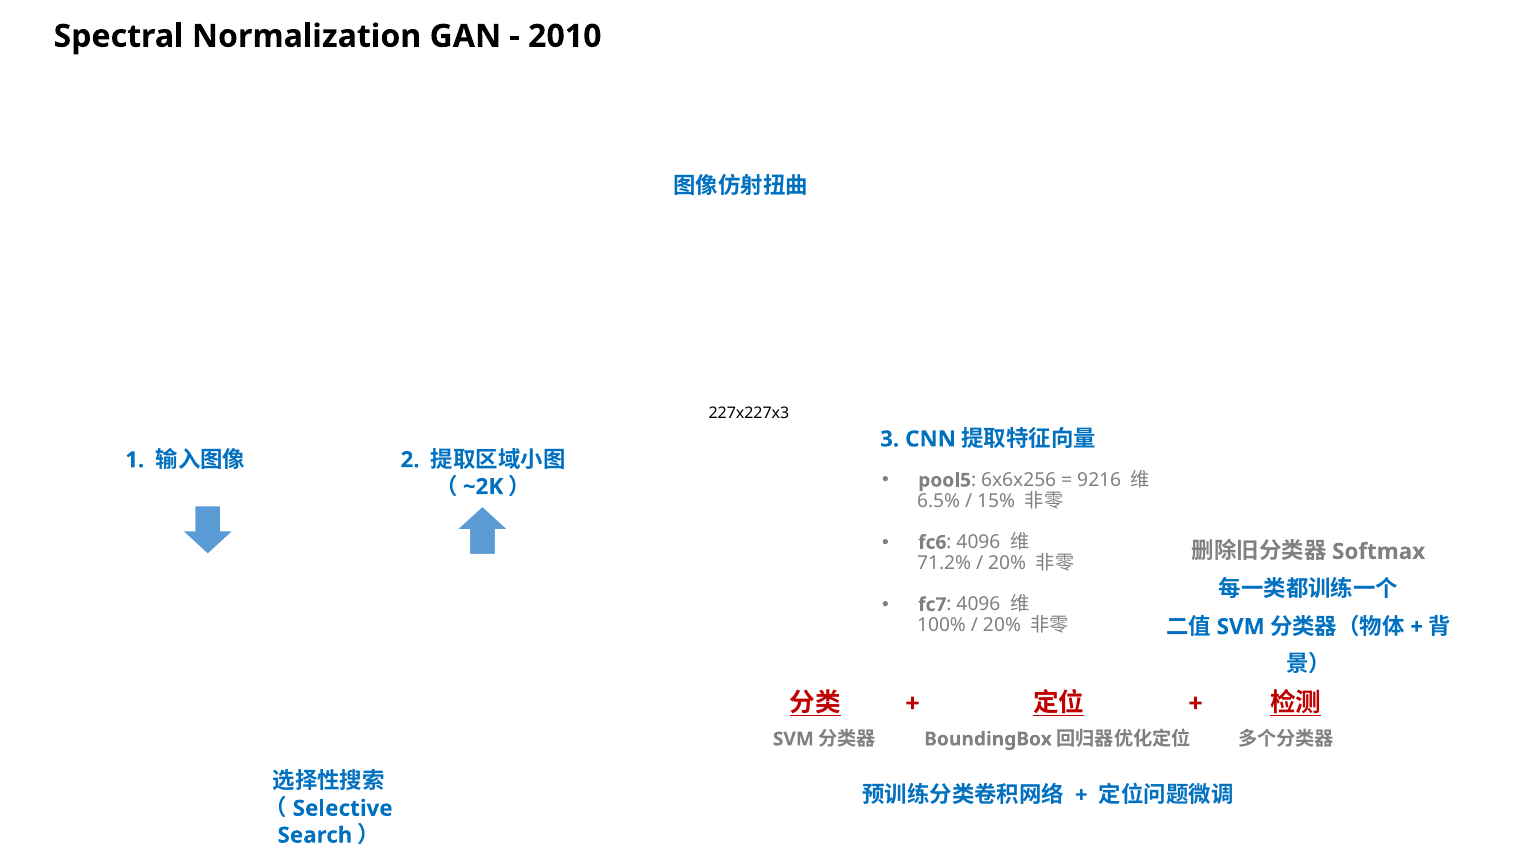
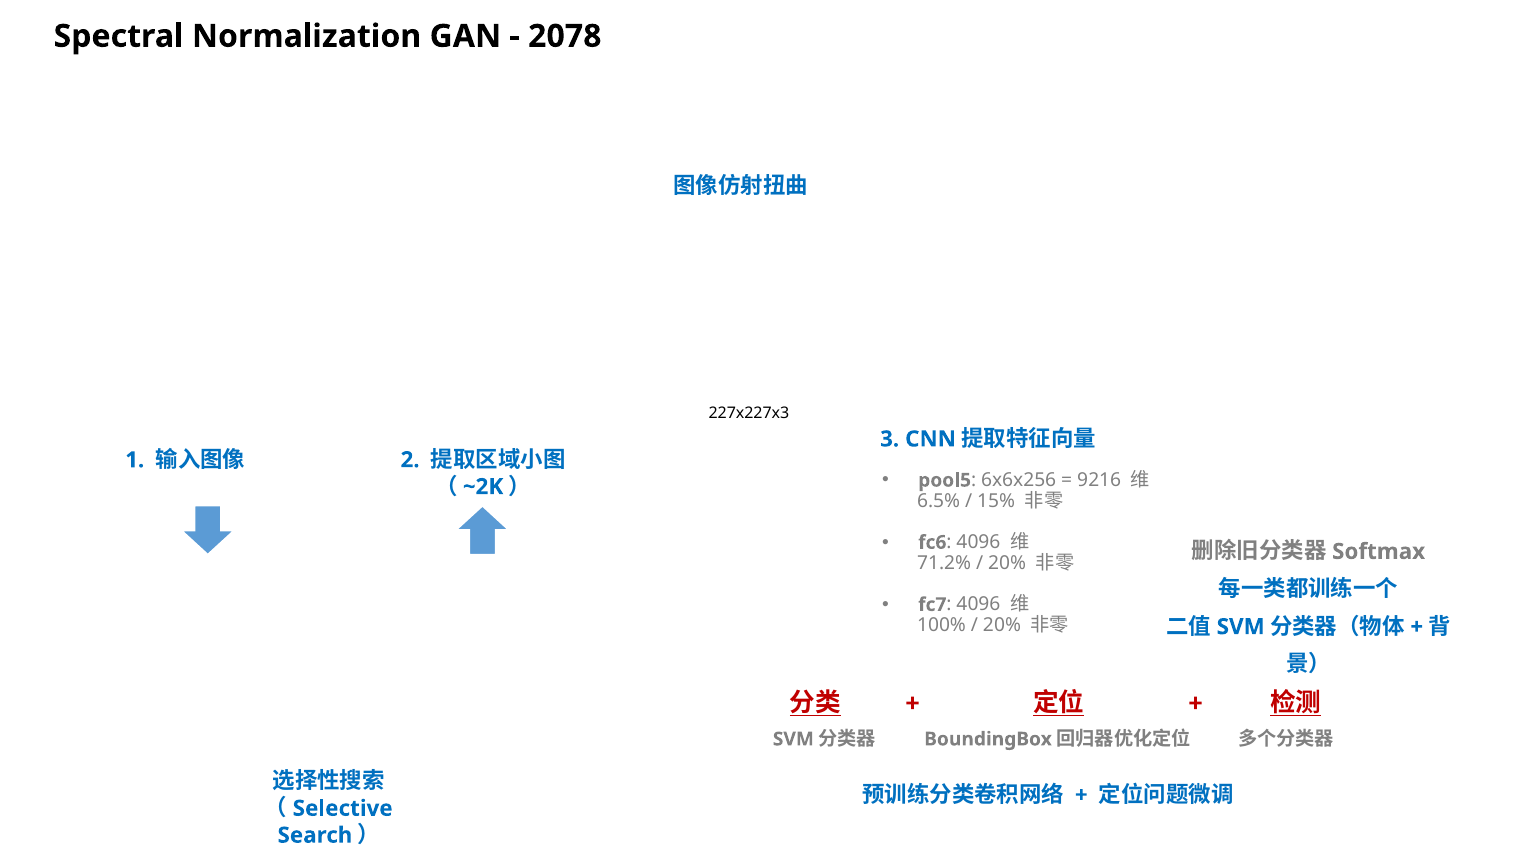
2010: 2010 -> 2078 (565, 36)
